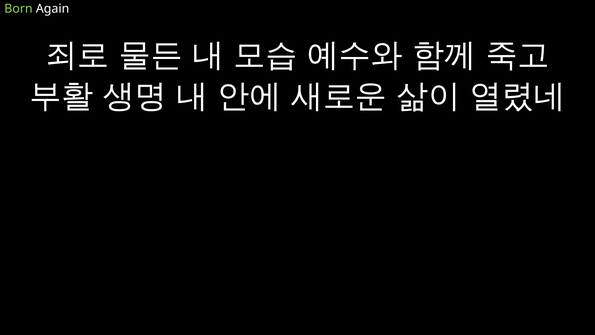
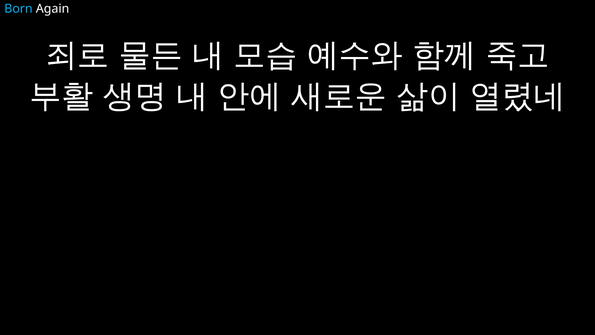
Born colour: light green -> light blue (18, 9)
